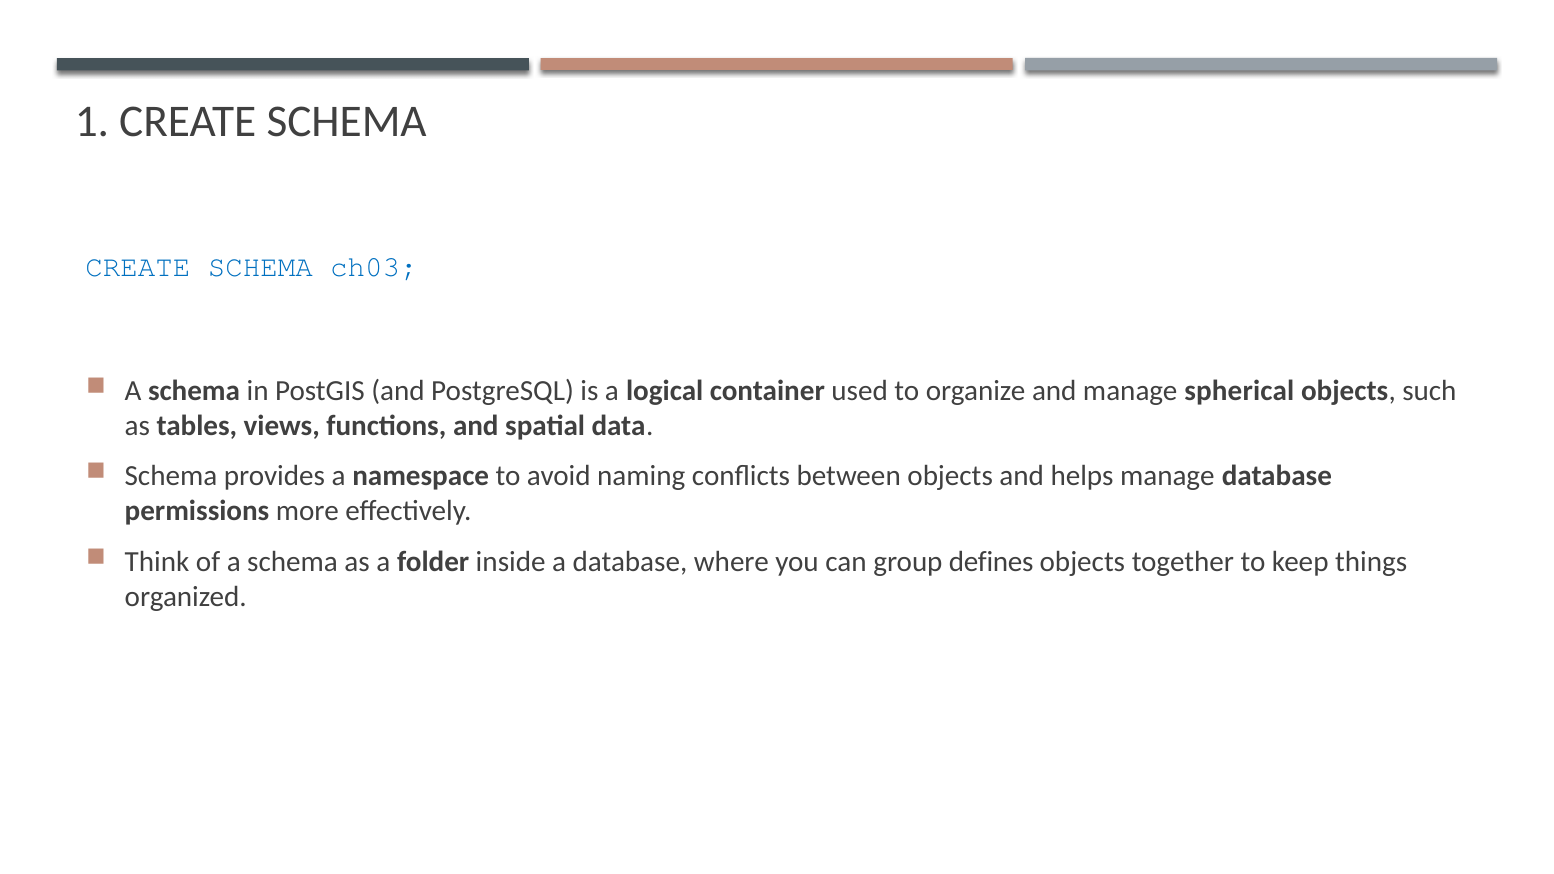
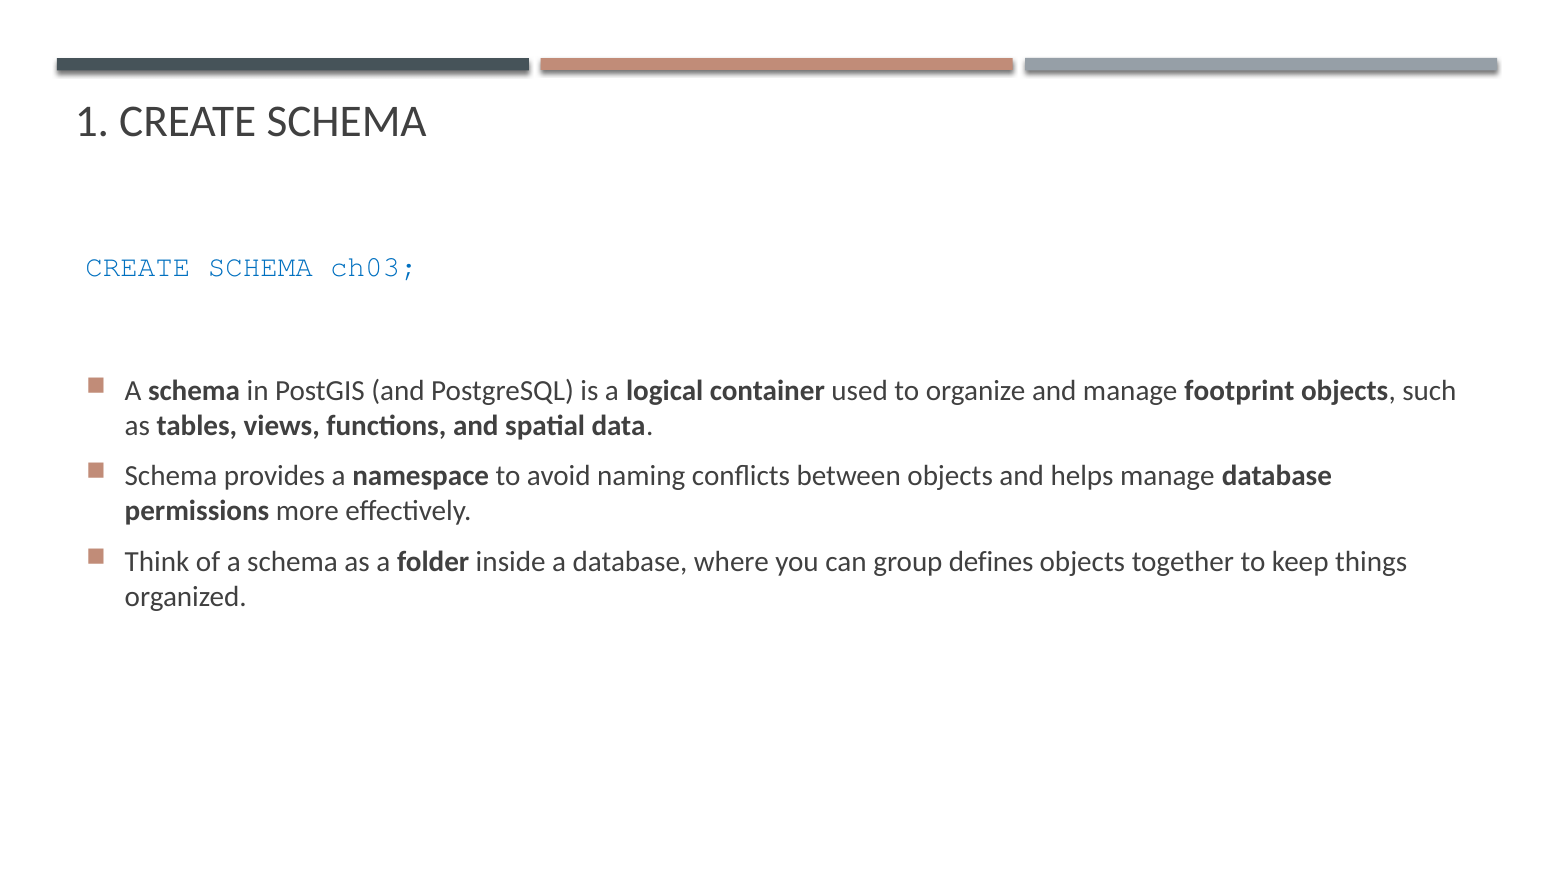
spherical: spherical -> footprint (1239, 391)
